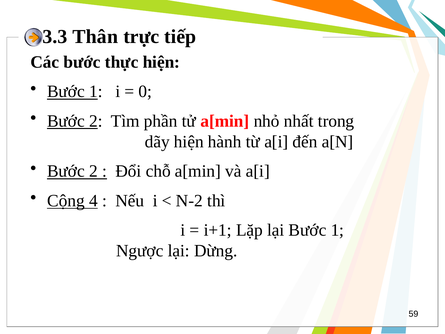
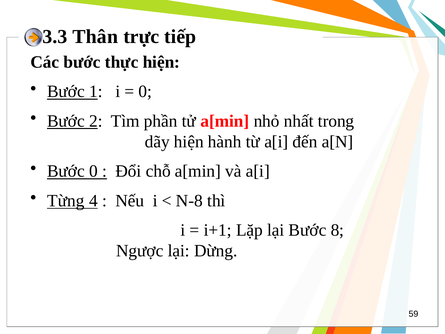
2: 2 -> 0 (93, 171)
Cộng: Cộng -> Từng (66, 201)
N-2: N-2 -> N-8 (189, 201)
lại Bước 1: 1 -> 8 (337, 230)
